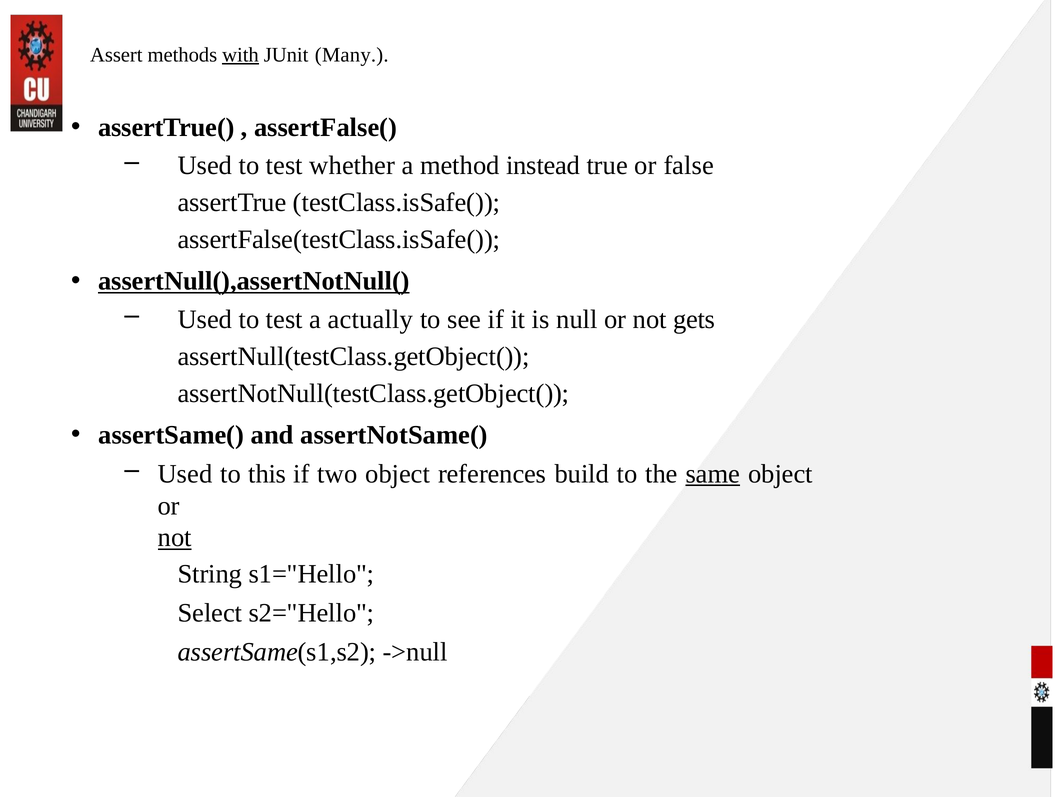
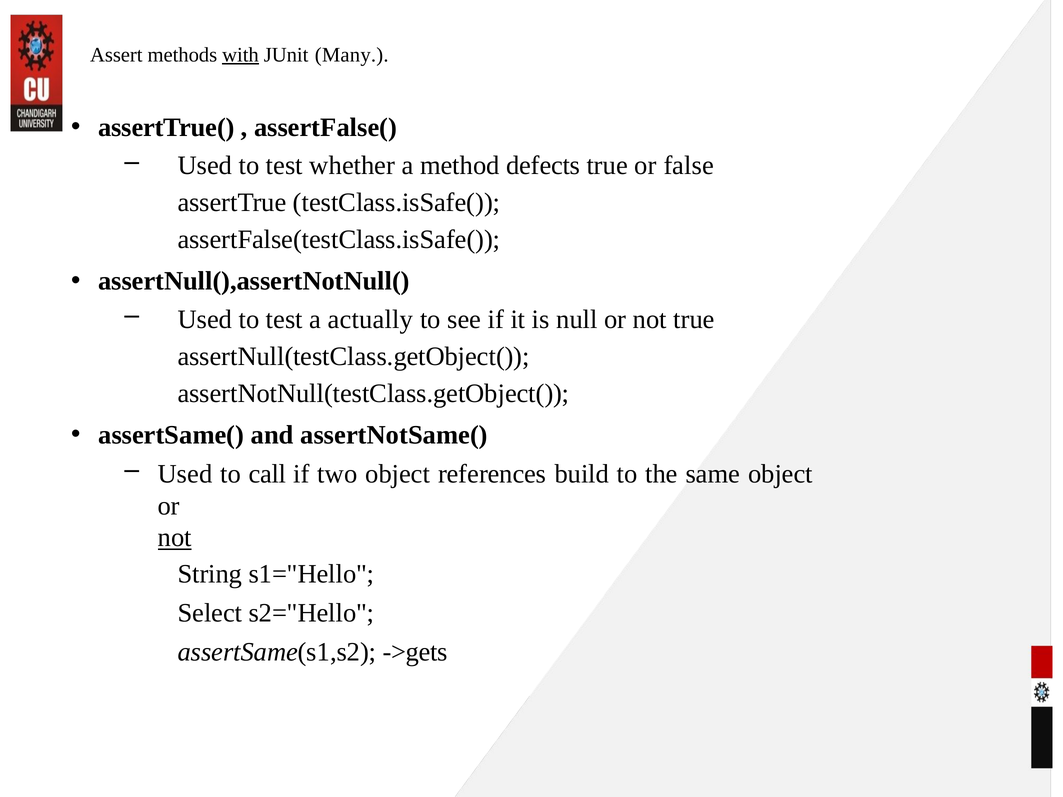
instead: instead -> defects (543, 166)
assertNull(),assertNotNull( underline: present -> none (254, 281)
not gets: gets -> true (694, 320)
this: this -> call (267, 474)
same underline: present -> none (713, 474)
->null: ->null -> ->gets (415, 652)
